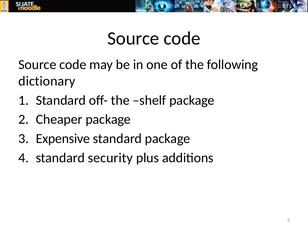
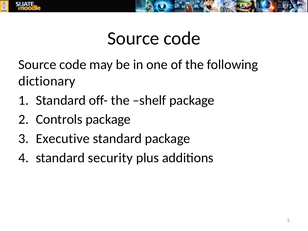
Cheaper: Cheaper -> Controls (59, 119)
Expensive: Expensive -> Executive (63, 139)
